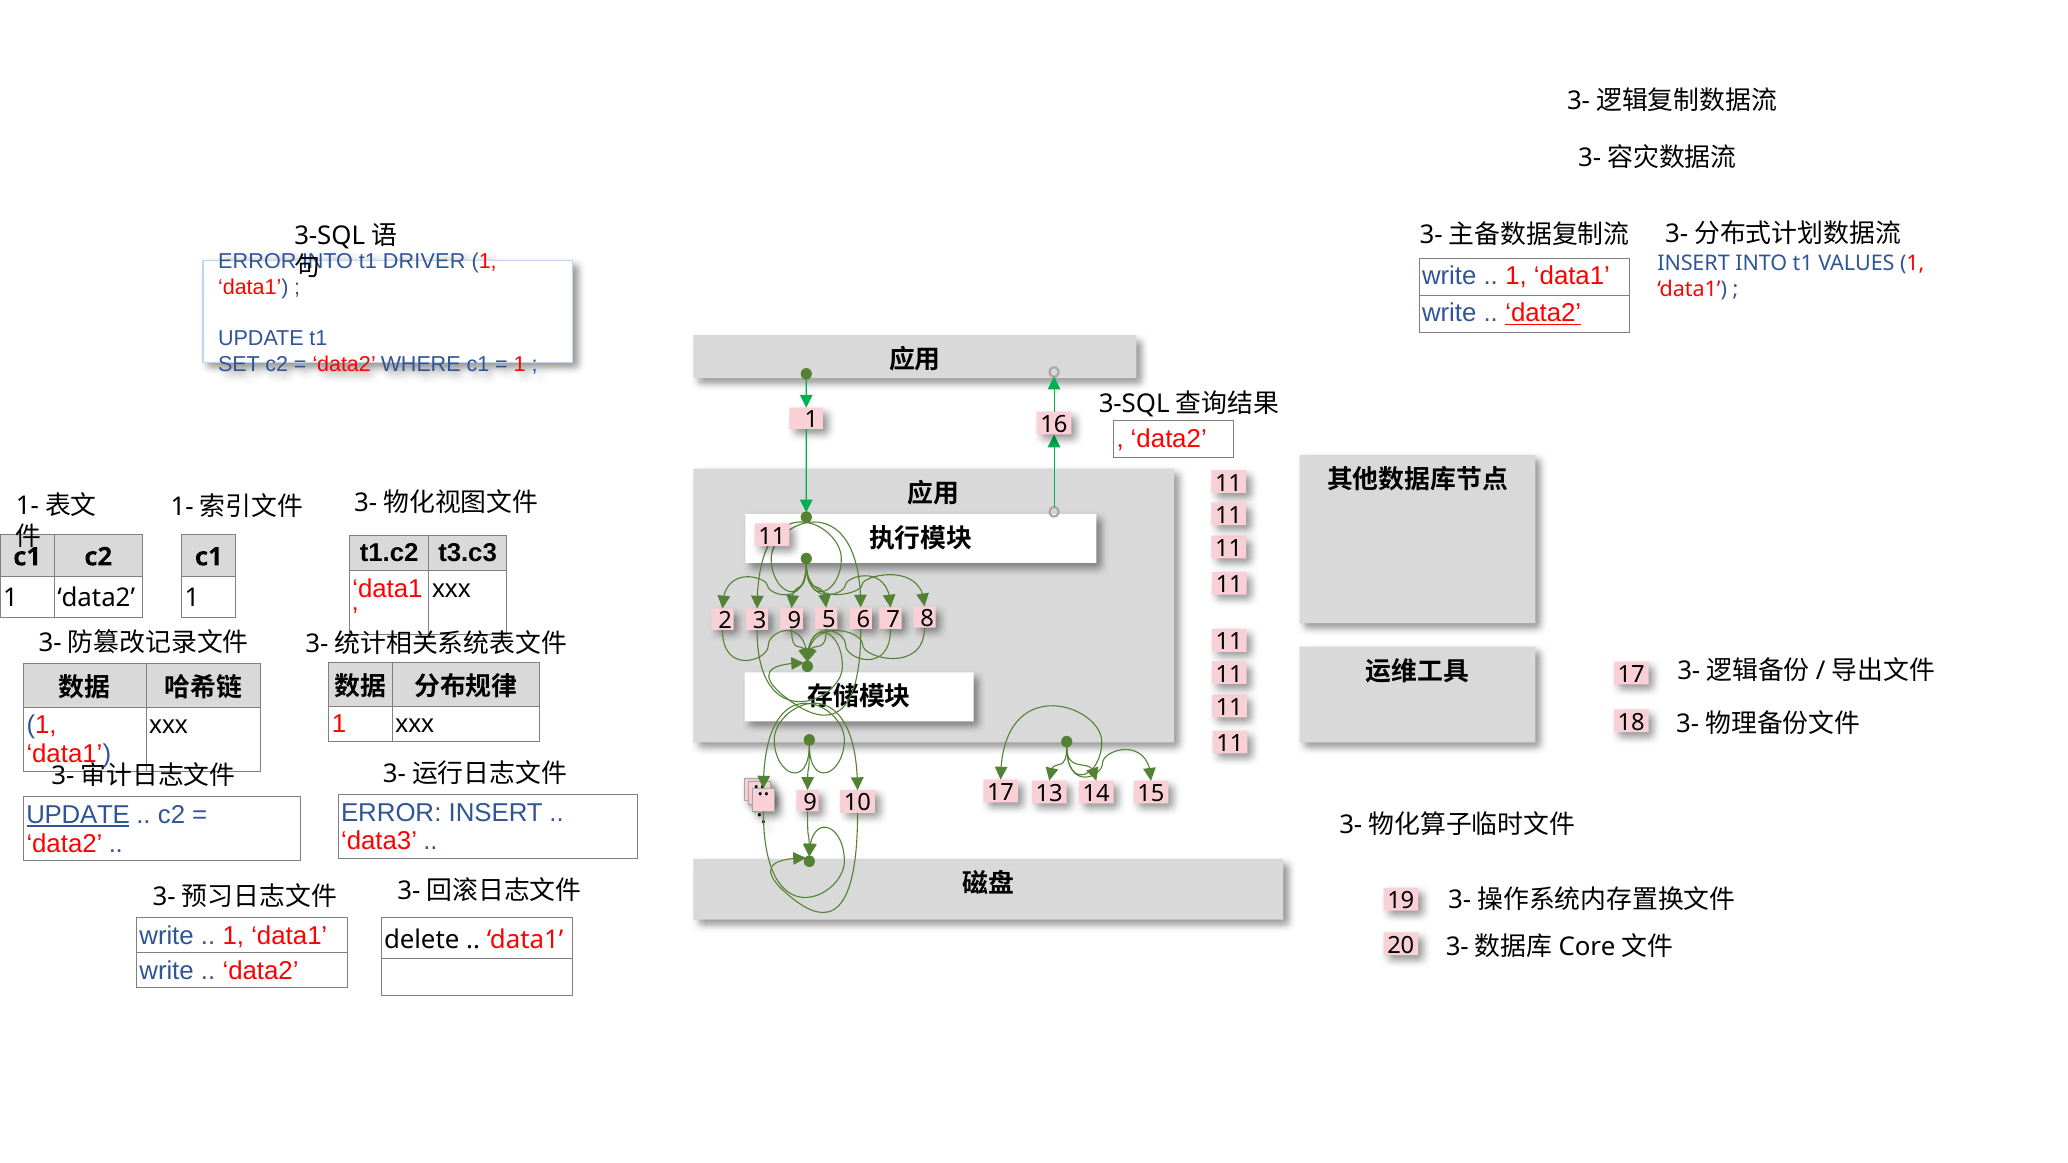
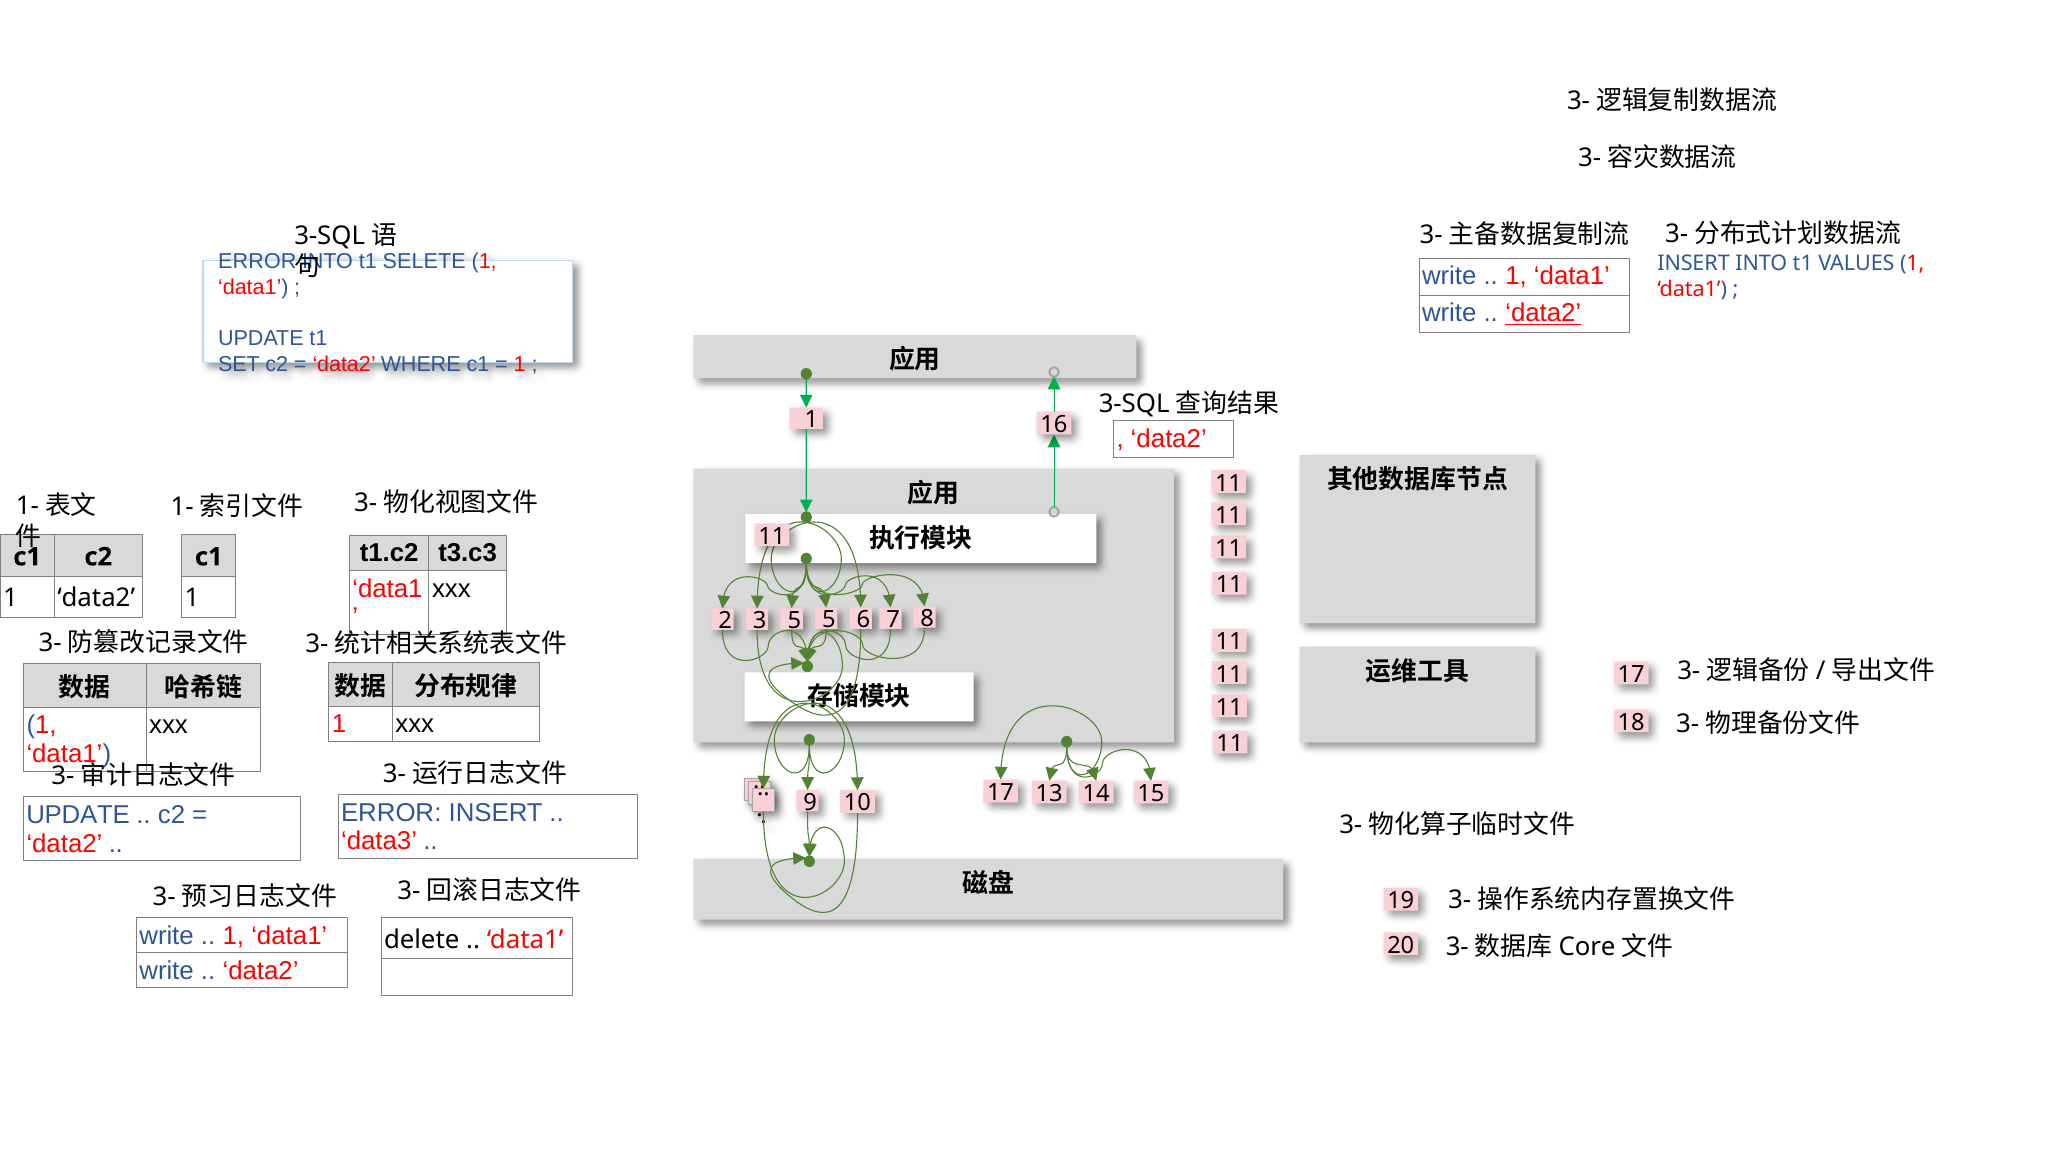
DRIVER: DRIVER -> SELETE (424, 261)
3 9: 9 -> 5 (794, 621)
UPDATE underline: present -> none (78, 815)
